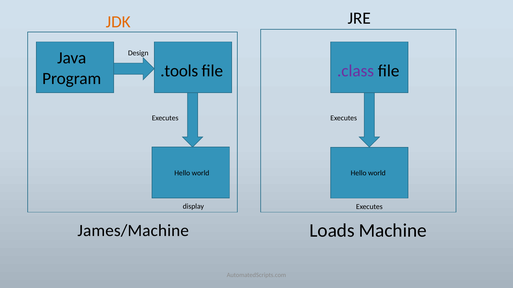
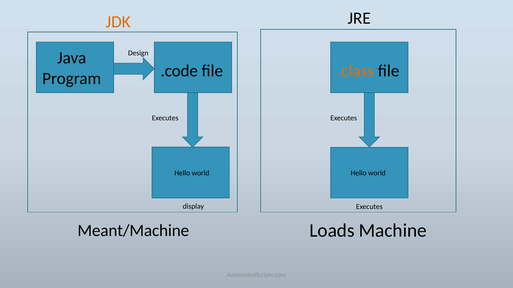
.class colour: purple -> orange (356, 71)
.tools: .tools -> .code (179, 71)
James/Machine: James/Machine -> Meant/Machine (133, 231)
